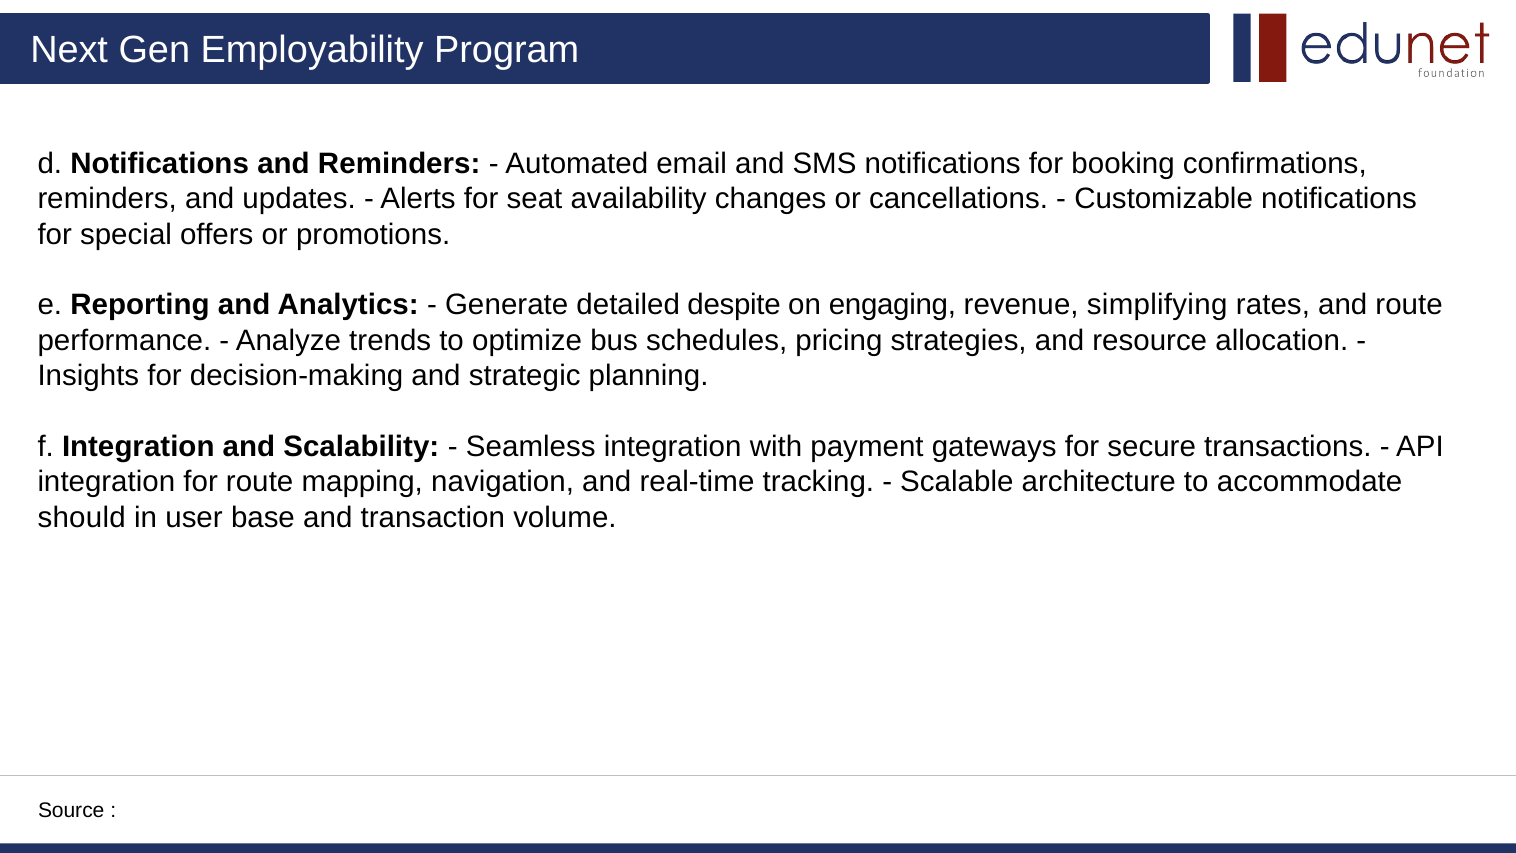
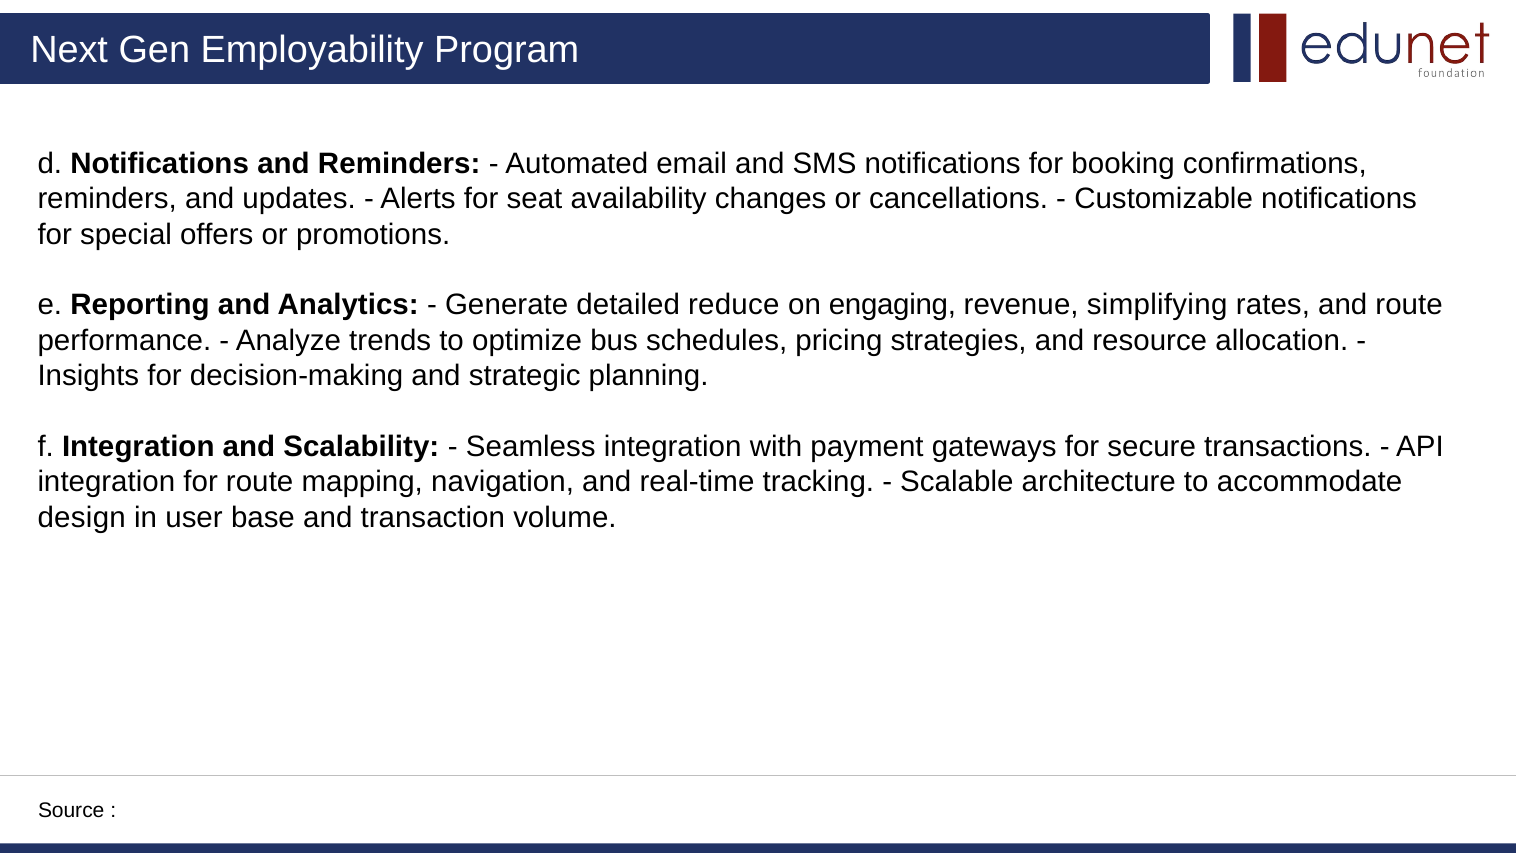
despite: despite -> reduce (734, 305)
should: should -> design (82, 518)
